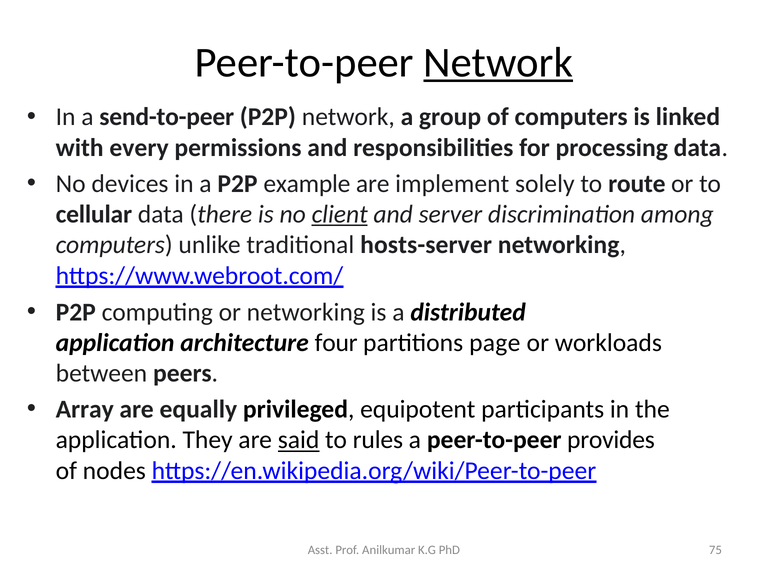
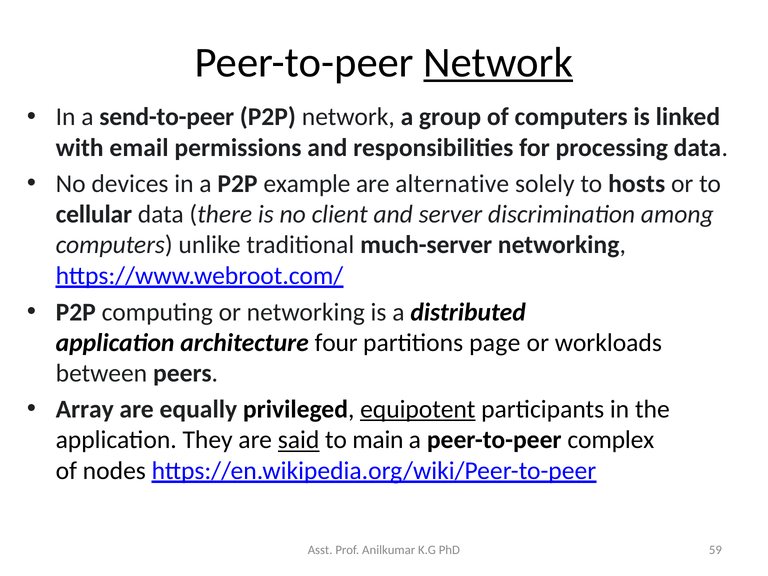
every: every -> email (139, 148)
implement: implement -> alternative (452, 184)
route: route -> hosts (637, 184)
client underline: present -> none (340, 214)
hosts-server: hosts-server -> much-server (426, 245)
equipotent underline: none -> present (418, 409)
rules: rules -> main (378, 440)
provides: provides -> complex (611, 440)
75: 75 -> 59 (715, 550)
